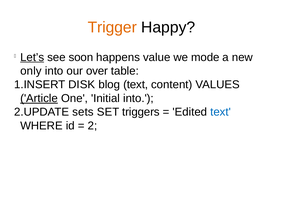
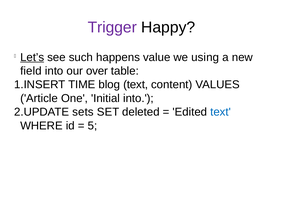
Trigger colour: orange -> purple (112, 27)
soon: soon -> such (81, 57)
mode: mode -> using (205, 57)
only: only -> field (31, 71)
DISK: DISK -> TIME (82, 85)
Article underline: present -> none (39, 98)
triggers: triggers -> deleted (141, 112)
2: 2 -> 5 (92, 126)
